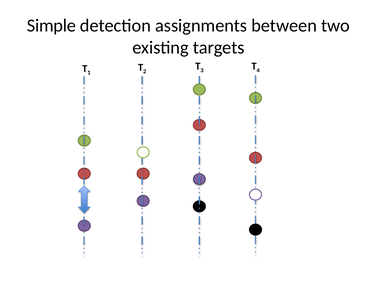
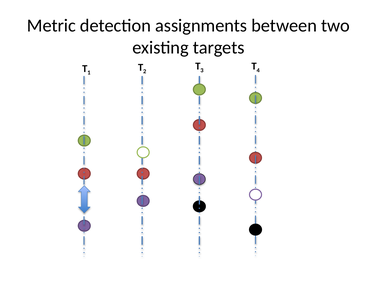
Simple: Simple -> Metric (51, 25)
